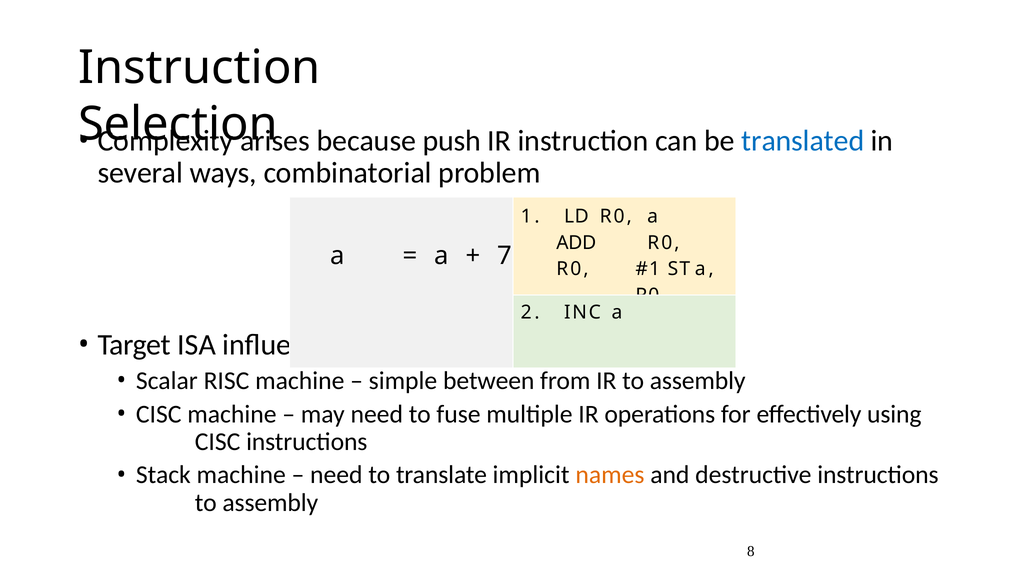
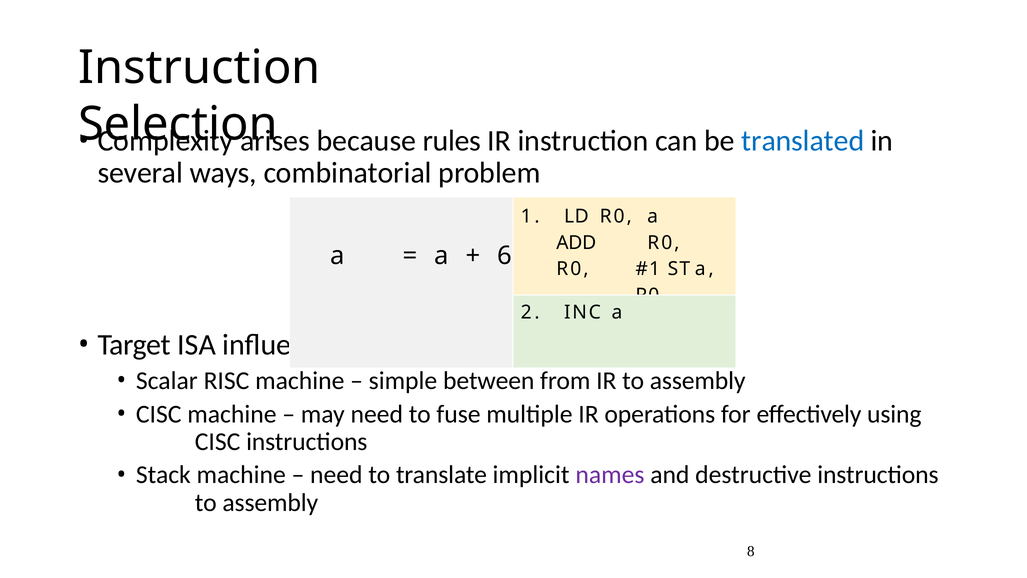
push: push -> rules (452, 141)
7: 7 -> 6 (505, 256)
names colour: orange -> purple (610, 475)
